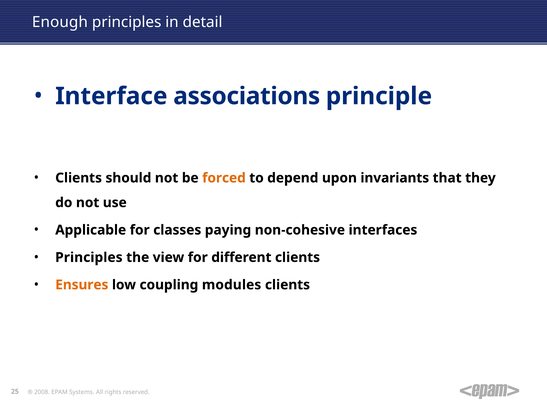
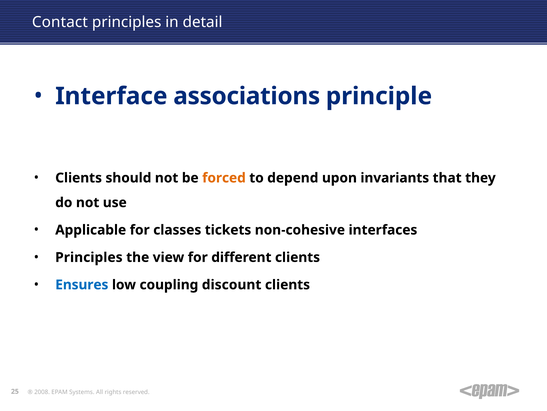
Enough: Enough -> Contact (60, 22)
paying: paying -> tickets (228, 230)
Ensures colour: orange -> blue (82, 284)
modules: modules -> discount (232, 284)
